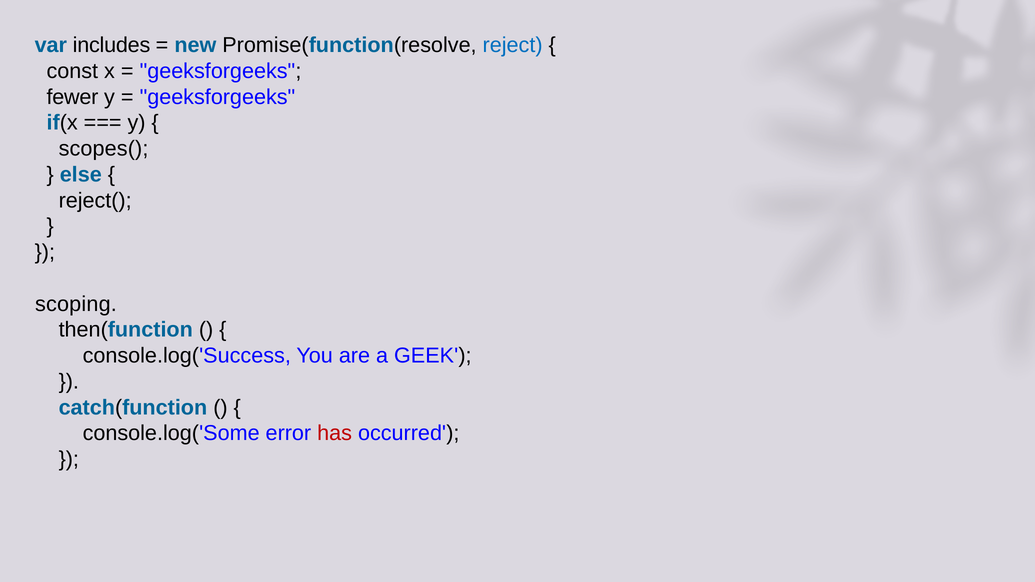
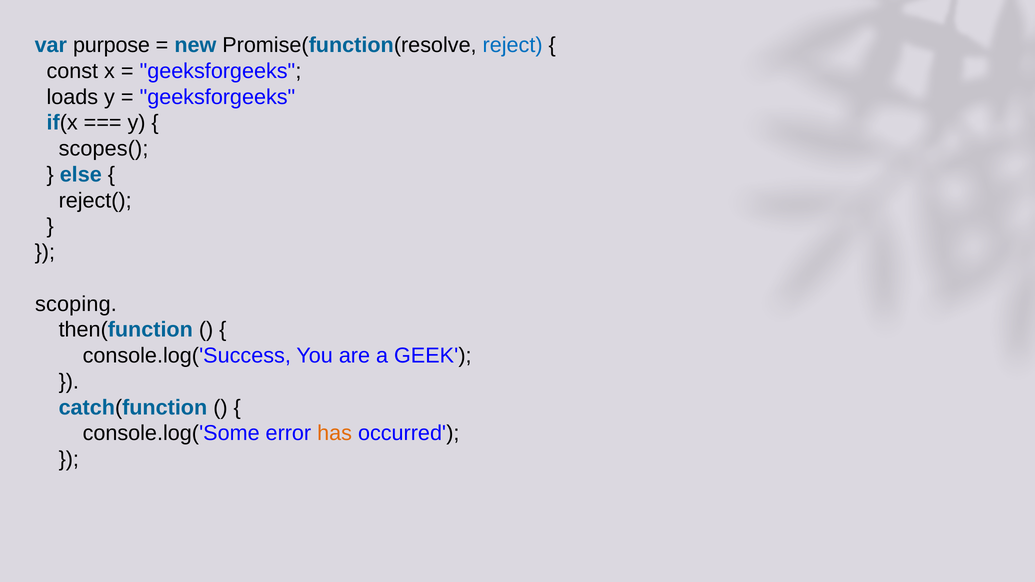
includes: includes -> purpose (111, 45)
fewer: fewer -> loads (72, 97)
has colour: red -> orange (335, 433)
